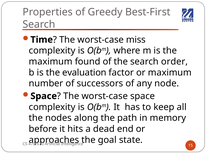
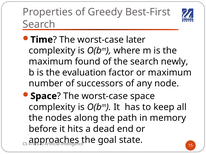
miss: miss -> later (136, 40)
order: order -> newly (175, 62)
